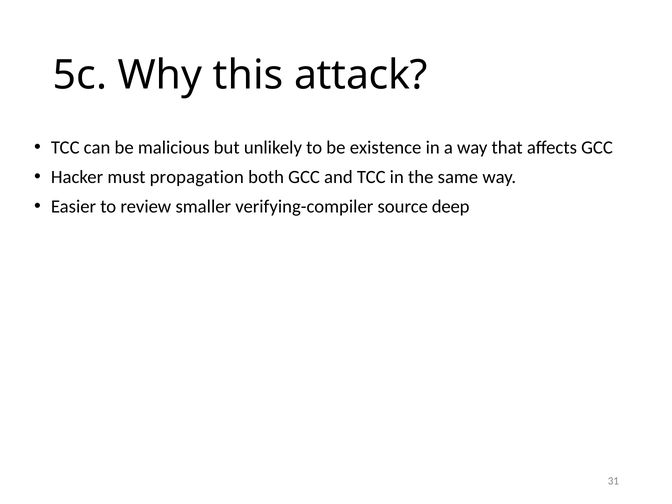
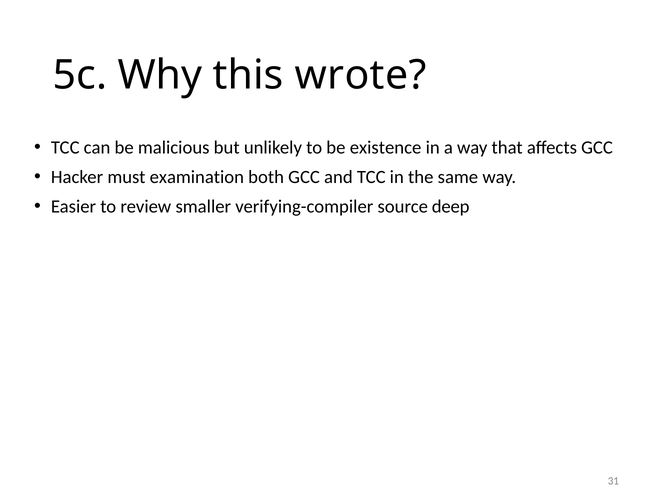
attack: attack -> wrote (361, 75)
propagation: propagation -> examination (197, 177)
